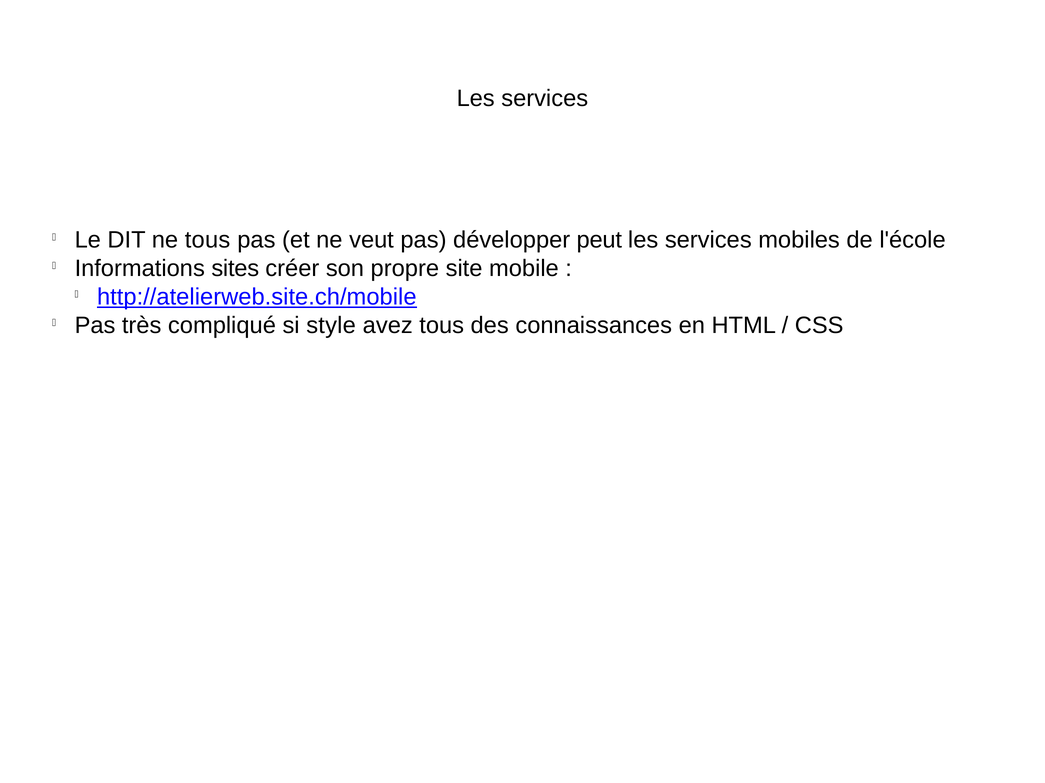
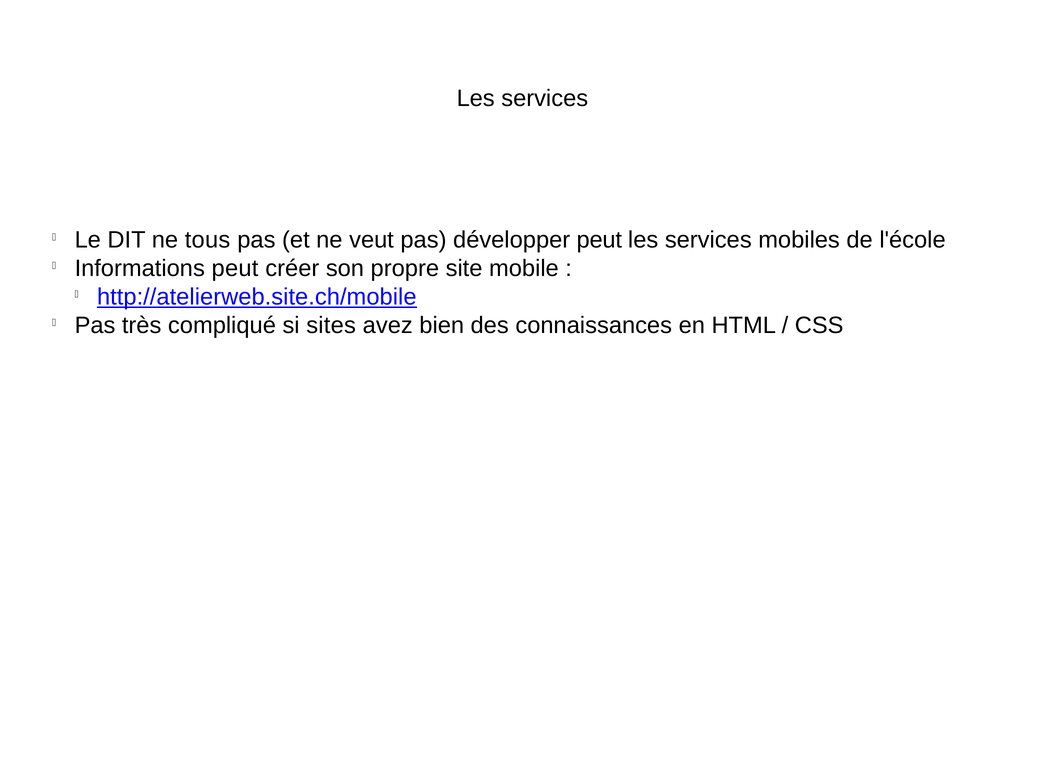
Informations sites: sites -> peut (235, 269)
style: style -> sites (331, 326)
avez tous: tous -> bien (442, 326)
